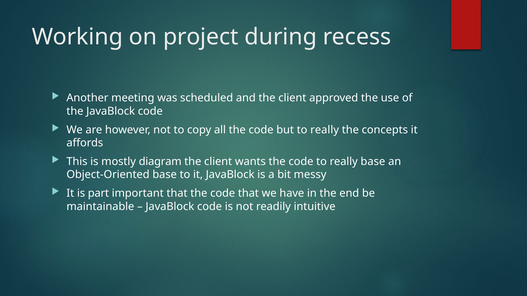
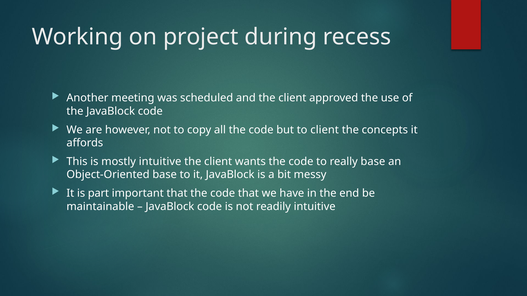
but to really: really -> client (325, 130)
mostly diagram: diagram -> intuitive (160, 162)
